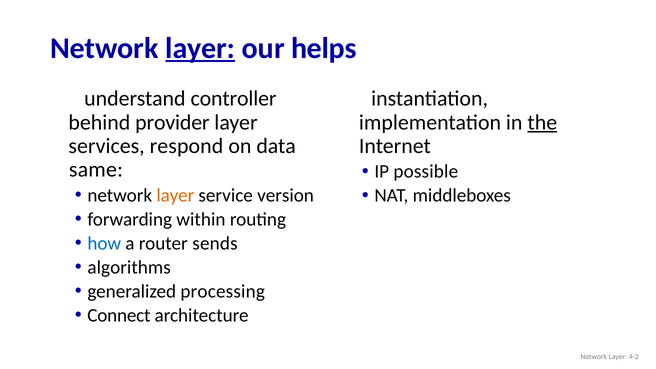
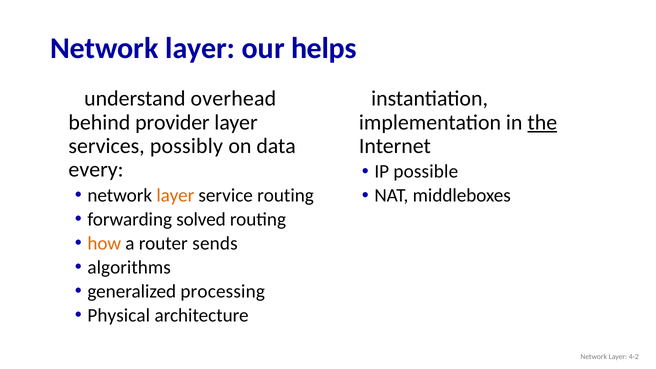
layer underline: present -> none (200, 48)
controller: controller -> overhead (233, 99)
respond: respond -> possibly (186, 146)
same: same -> every (96, 170)
service version: version -> routing (286, 195)
within: within -> solved (201, 219)
how colour: blue -> orange (104, 243)
Connect: Connect -> Physical (119, 315)
